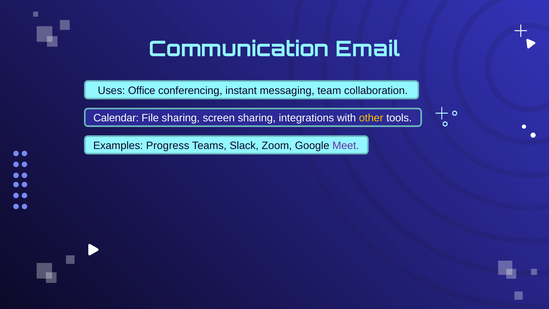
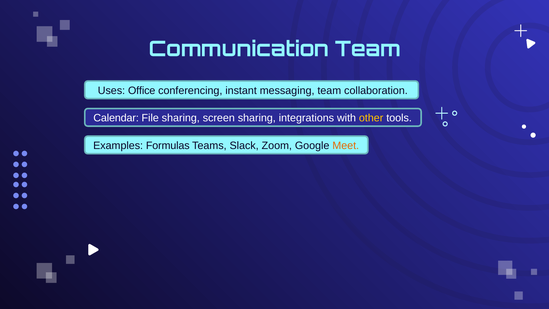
Communication Email: Email -> Team (368, 49)
Progress: Progress -> Formulas (168, 146)
Meet colour: purple -> orange (346, 146)
